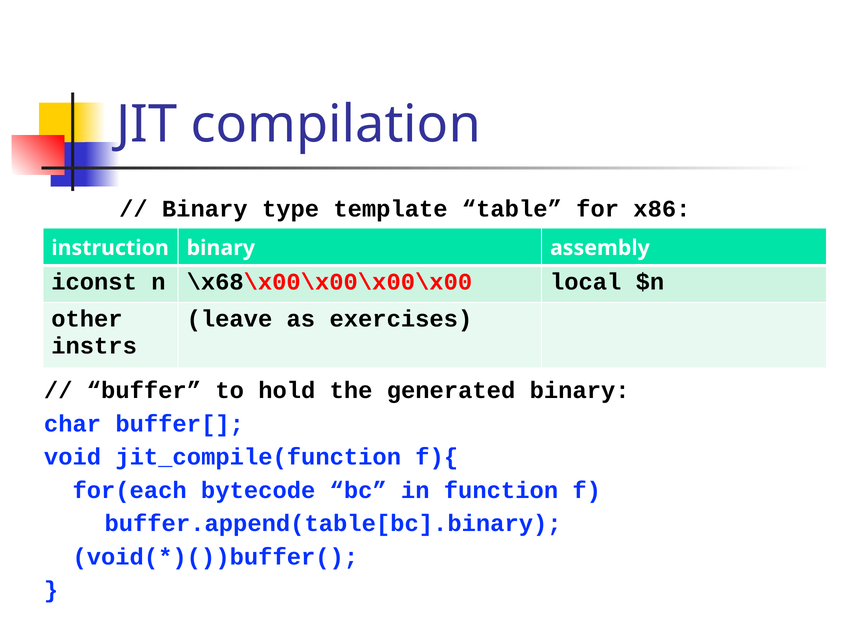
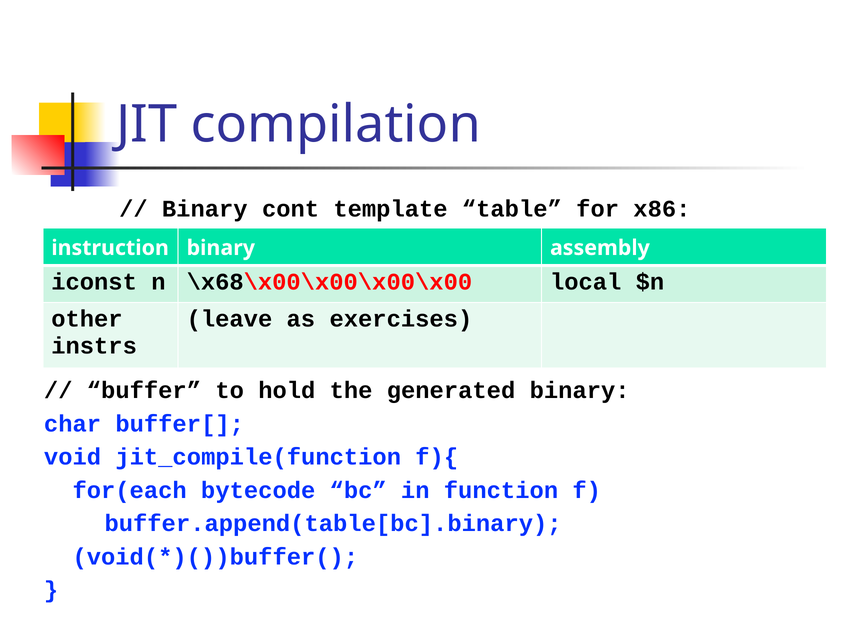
type: type -> cont (291, 209)
